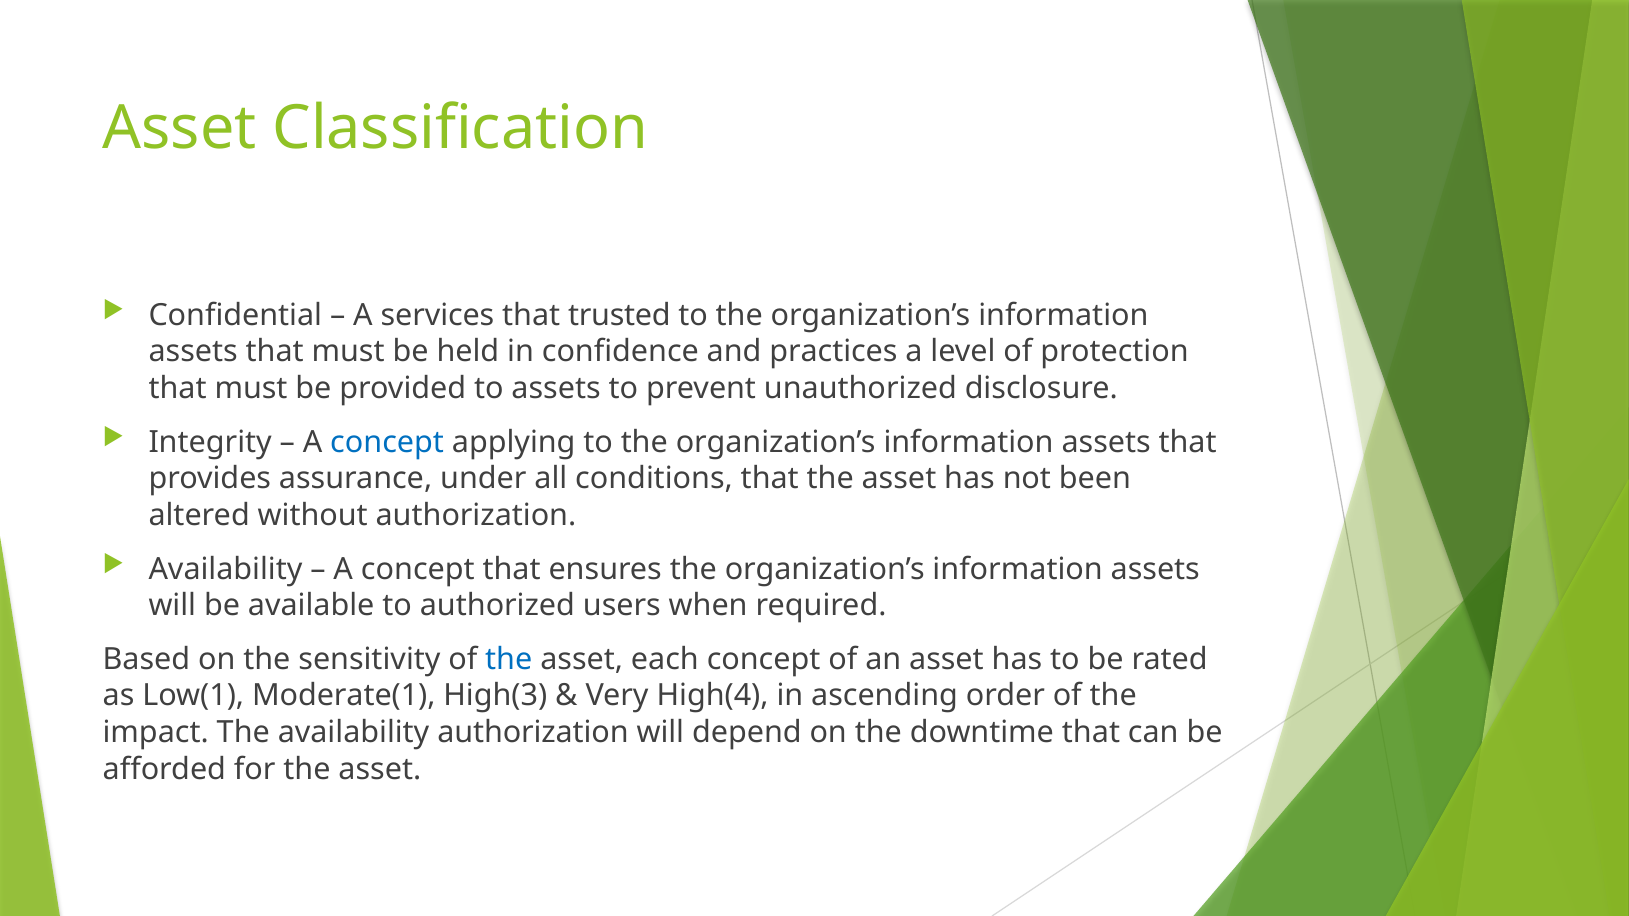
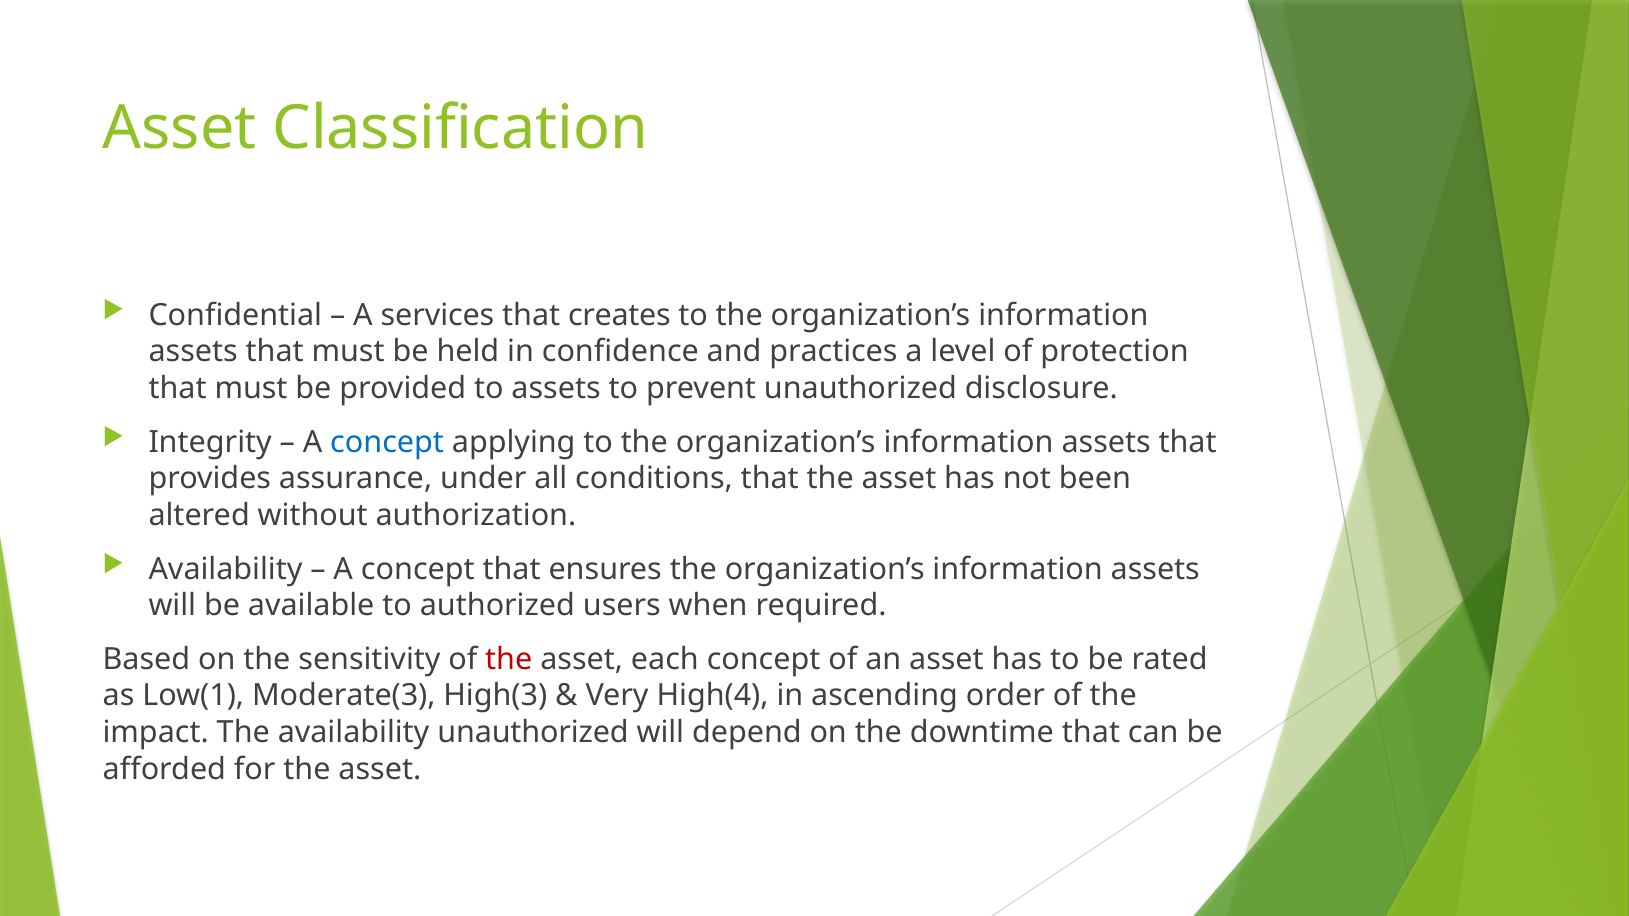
trusted: trusted -> creates (619, 315)
the colour: blue -> red (509, 659)
Moderate(1: Moderate(1 -> Moderate(3 (344, 696)
availability authorization: authorization -> unauthorized (533, 733)
